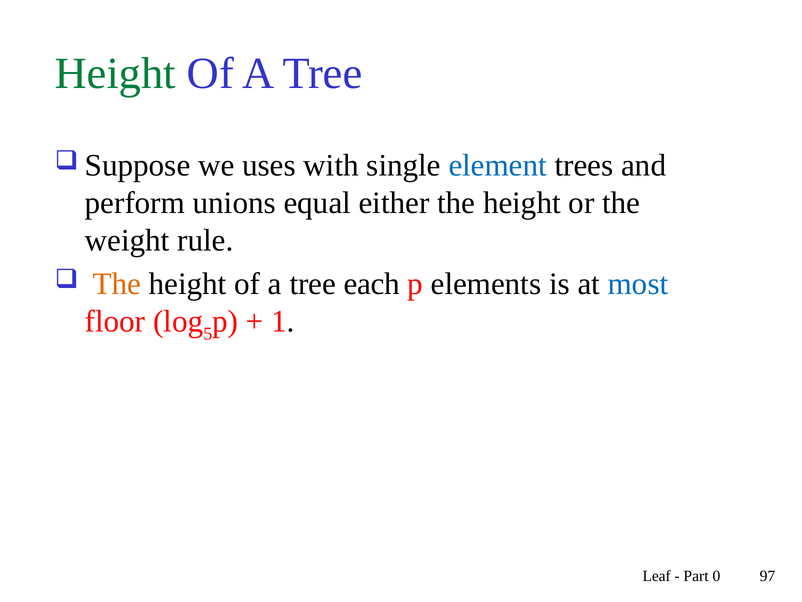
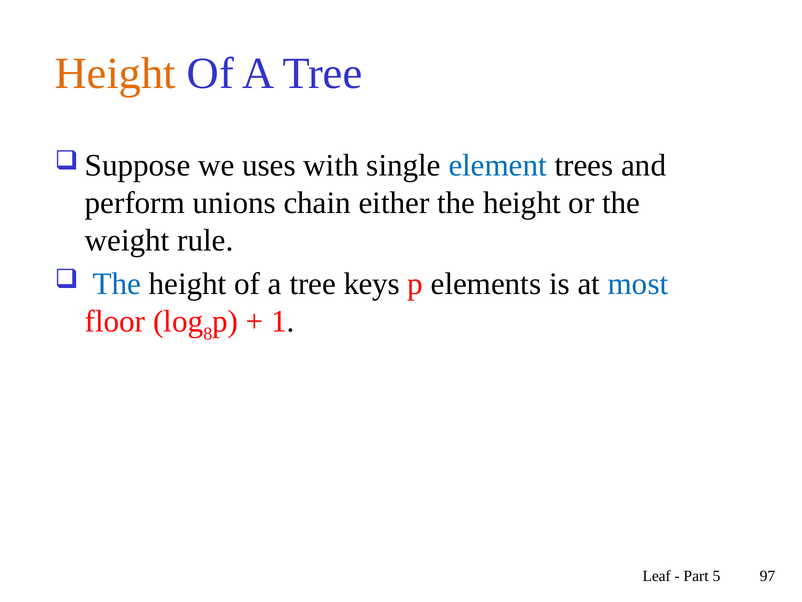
Height colour: green -> orange (115, 73)
equal: equal -> chain (317, 203)
The colour: orange -> blue (117, 284)
each: each -> keys (372, 284)
5: 5 -> 8 (208, 333)
0: 0 -> 5 (716, 576)
